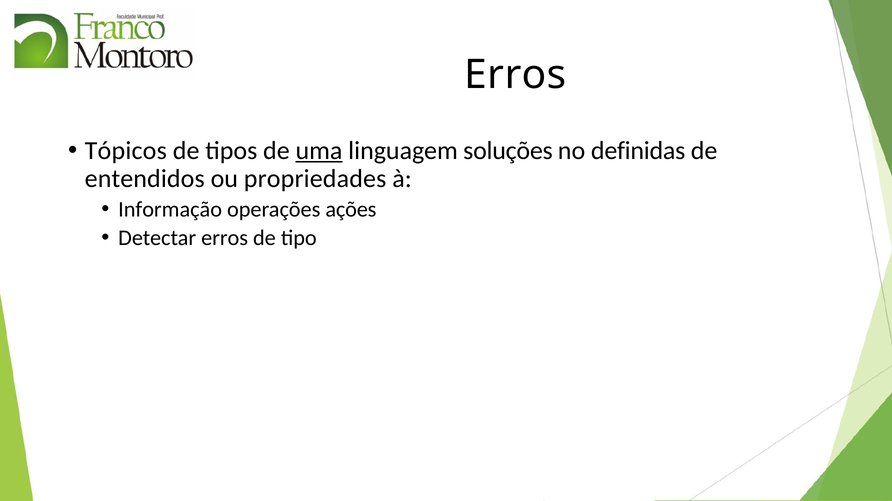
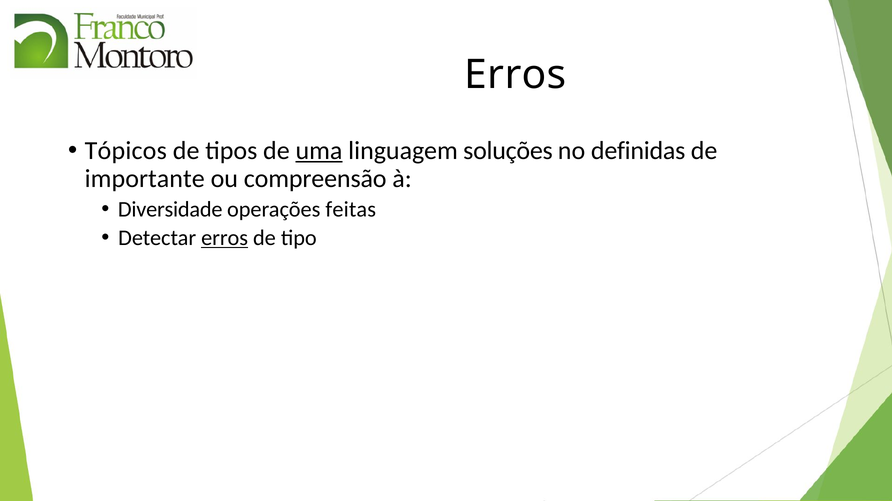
entendidos: entendidos -> importante (145, 179)
propriedades: propriedades -> compreensão (315, 179)
Informação: Informação -> Diversidade (170, 210)
ações: ações -> feitas (351, 210)
erros underline: none -> present (225, 238)
